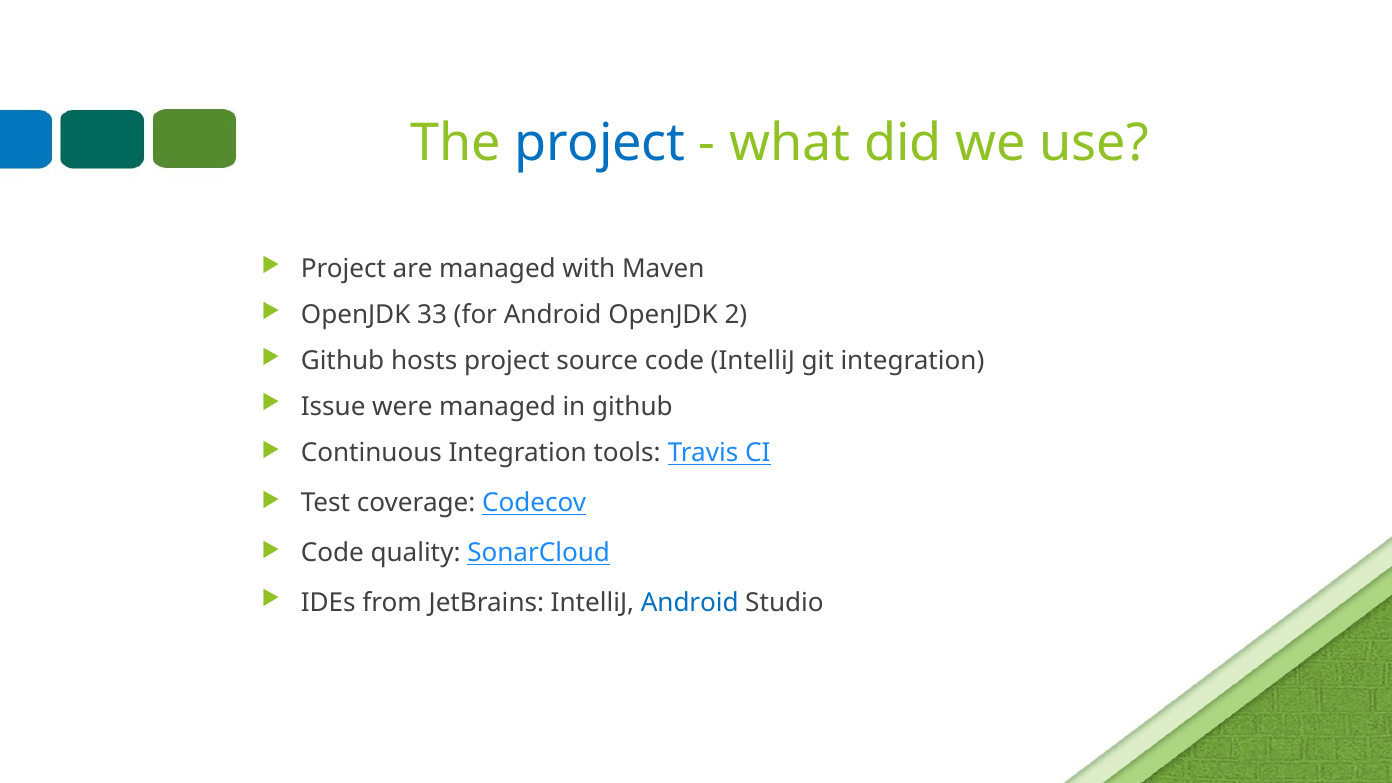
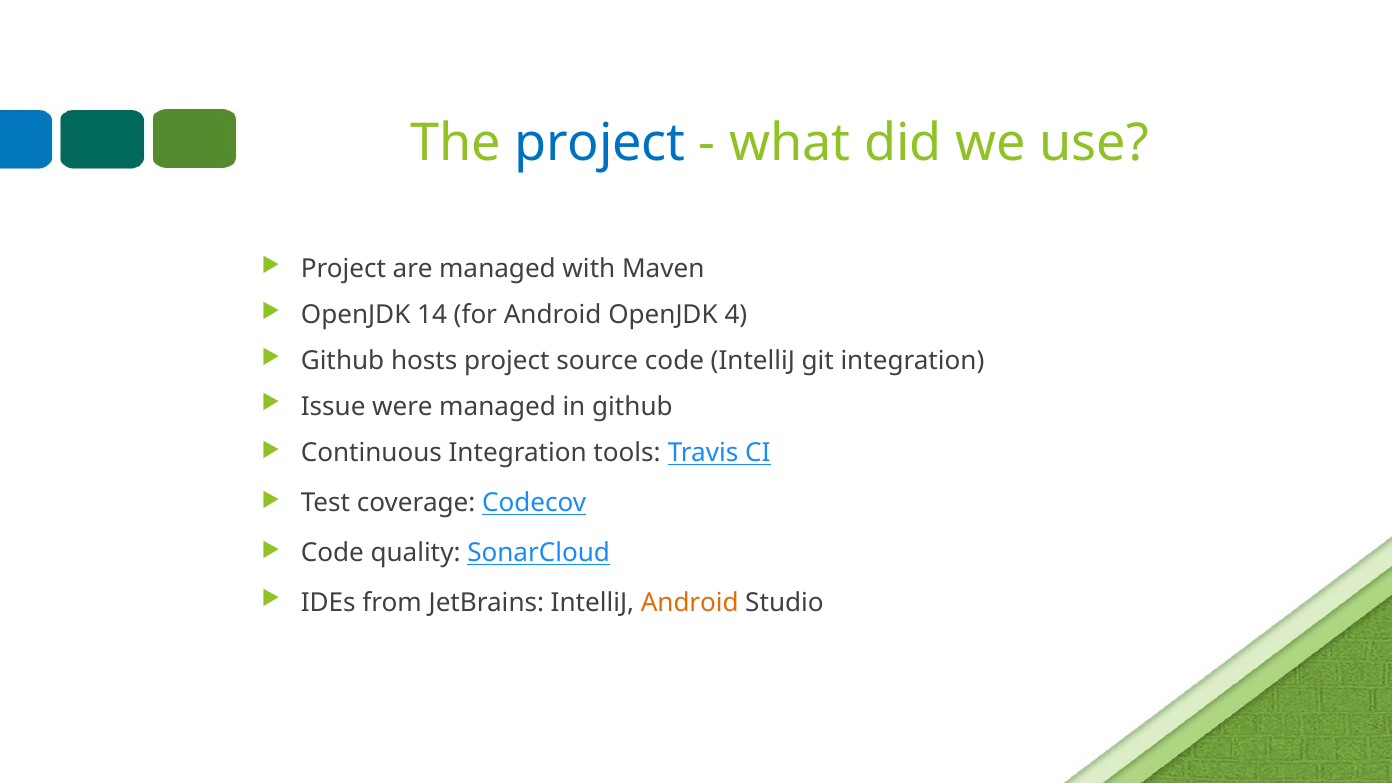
33: 33 -> 14 (432, 315)
2: 2 -> 4 (736, 315)
Android colour: blue -> orange (690, 603)
